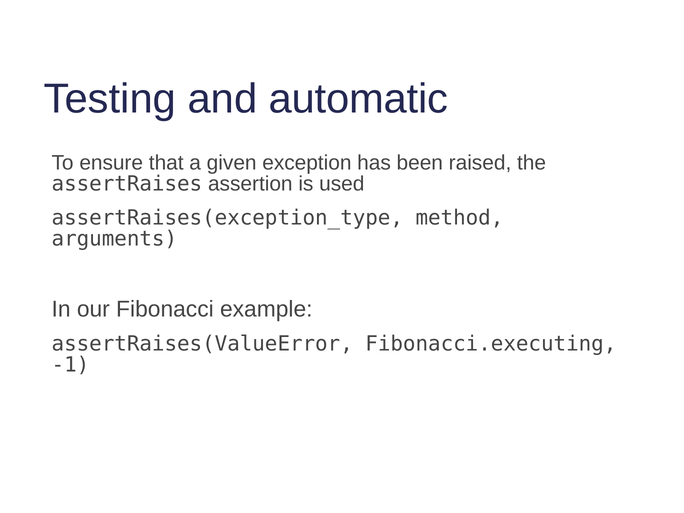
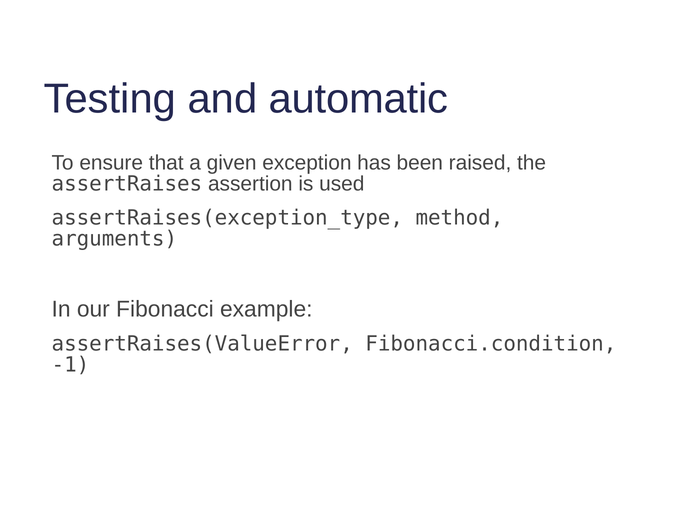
Fibonacci.executing: Fibonacci.executing -> Fibonacci.condition (491, 344)
